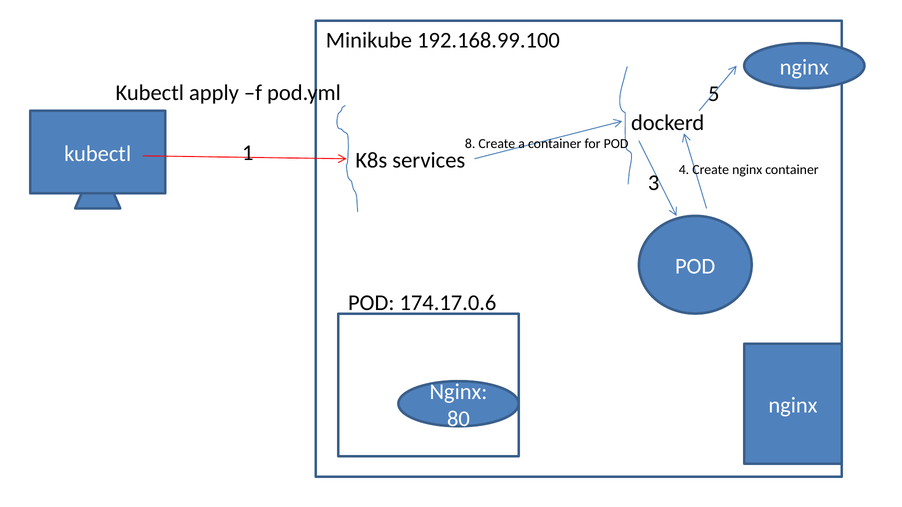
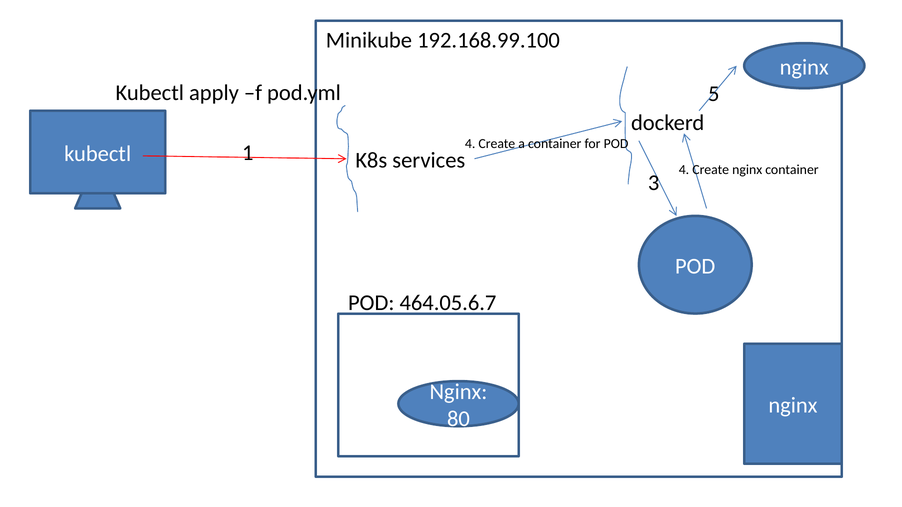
1 8: 8 -> 4 (470, 144)
174.17.0.6: 174.17.0.6 -> 464.05.6.7 (448, 303)
